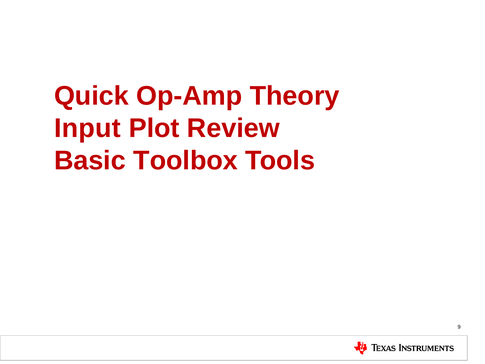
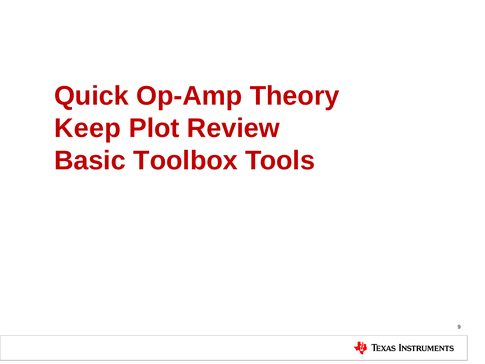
Input: Input -> Keep (88, 128)
